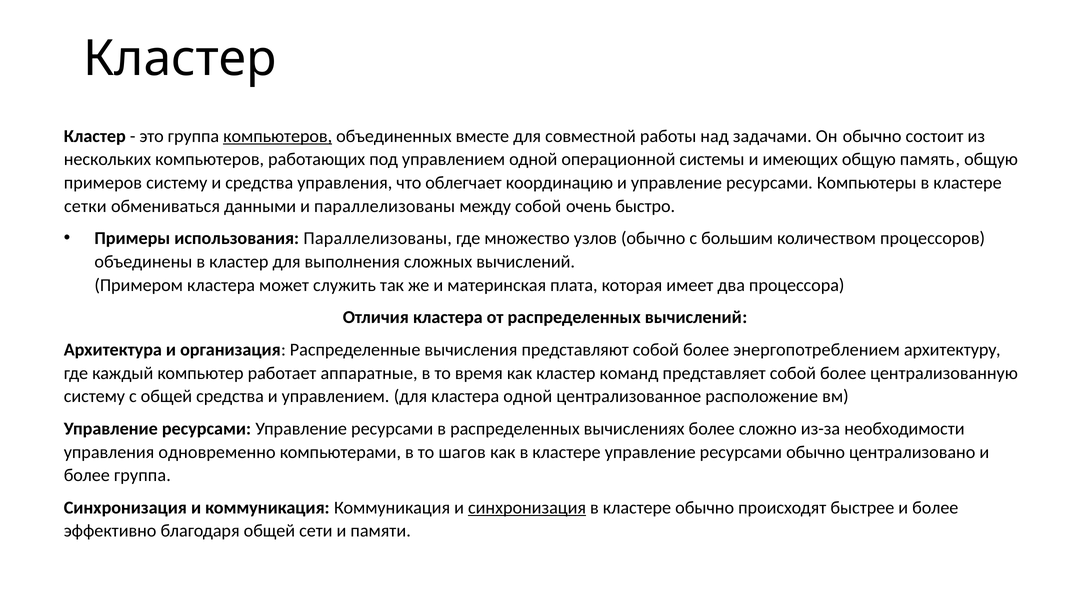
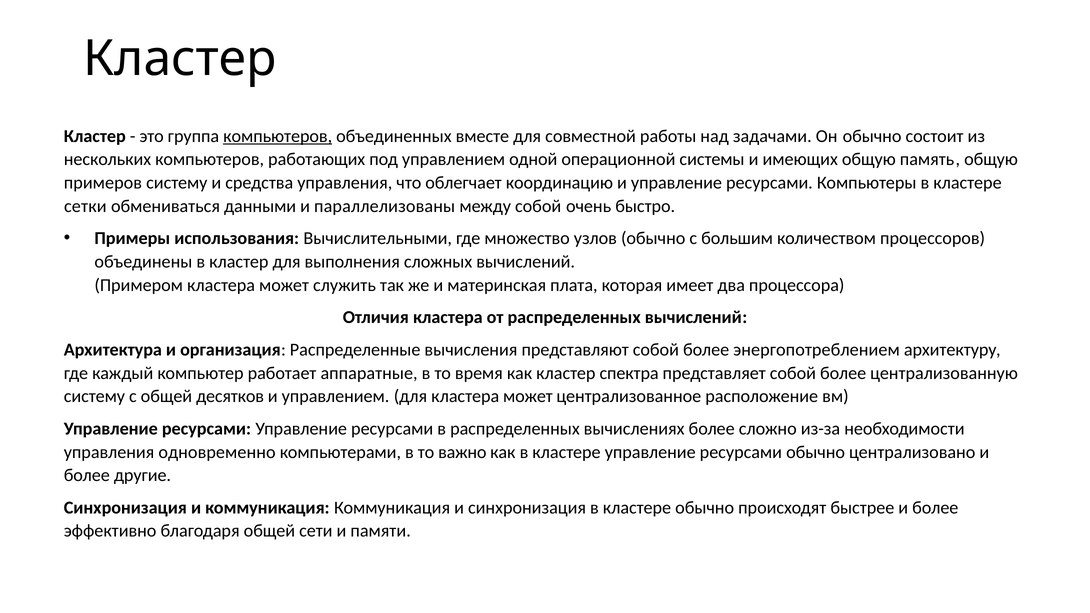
использования Параллелизованы: Параллелизованы -> Вычислительными (378, 238)
команд: команд -> спектра (629, 373)
общей средства: средства -> десятков (230, 396)
для кластера одной: одной -> может (528, 396)
шагов: шагов -> важно (462, 452)
более группа: группа -> другие (142, 475)
синхронизация underline: present -> none (527, 508)
